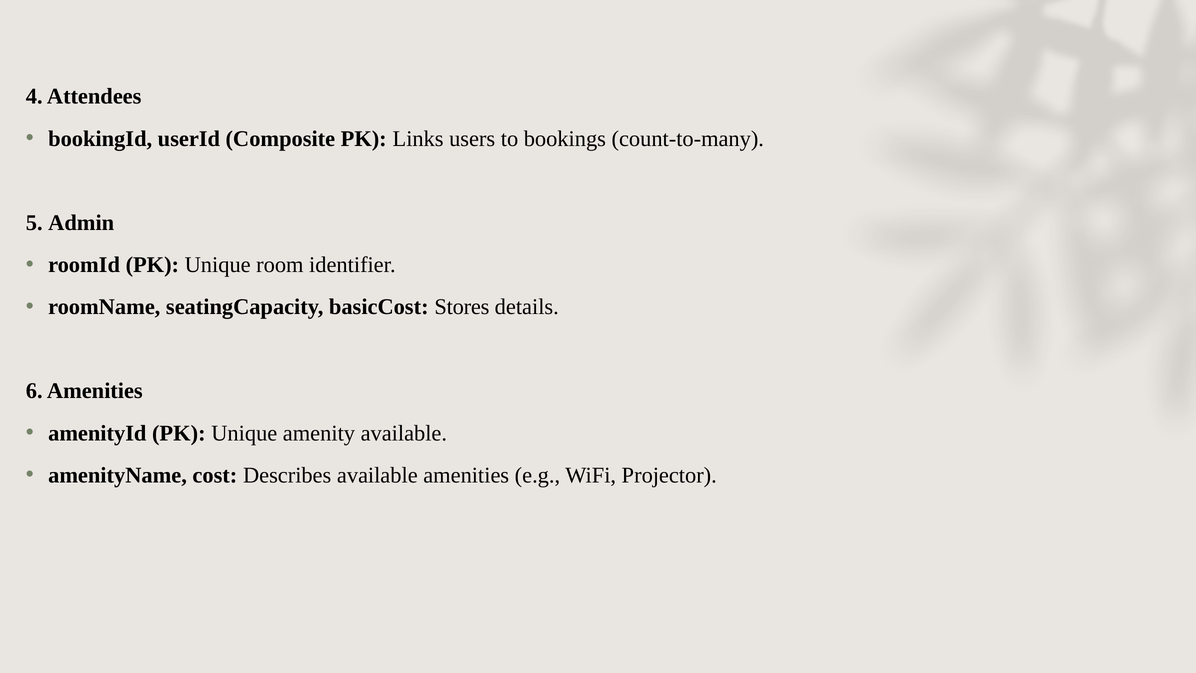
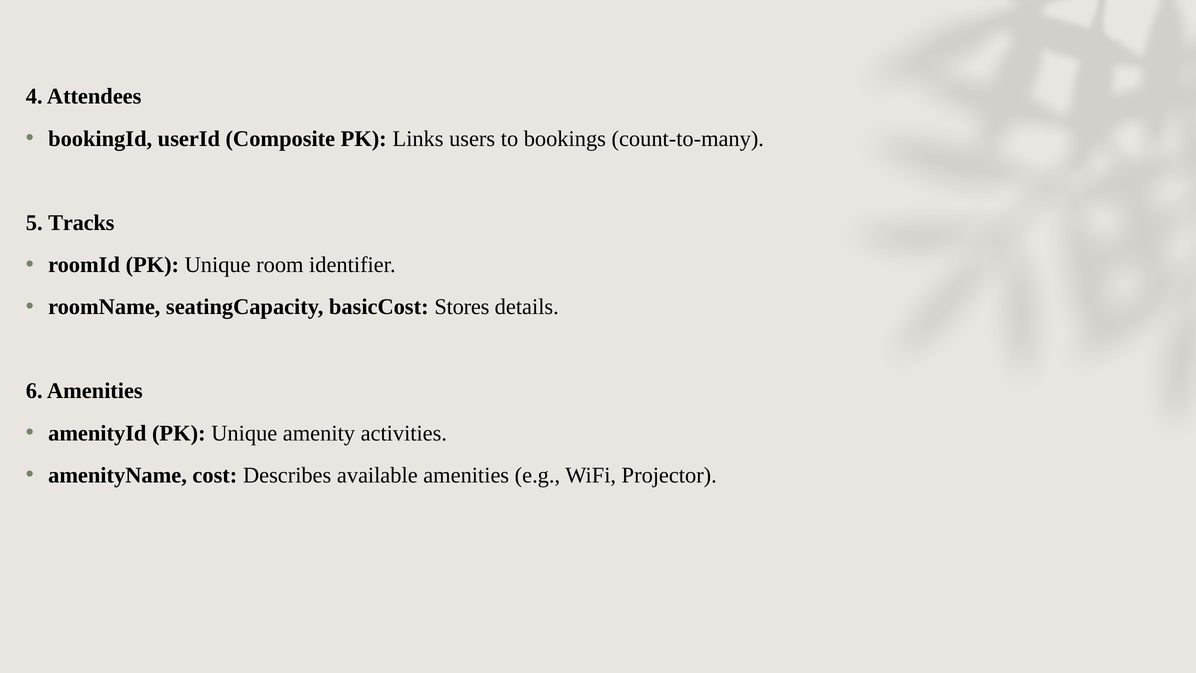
Admin: Admin -> Tracks (81, 223)
amenity available: available -> activities (404, 433)
